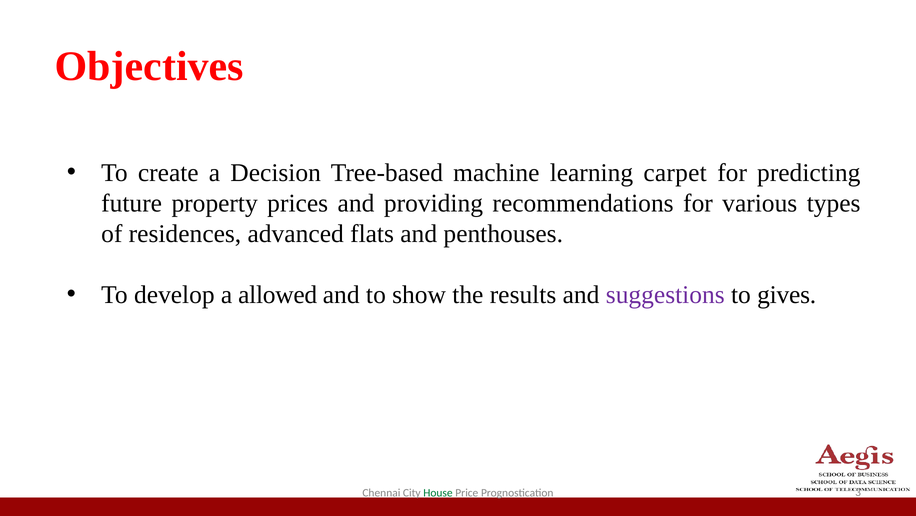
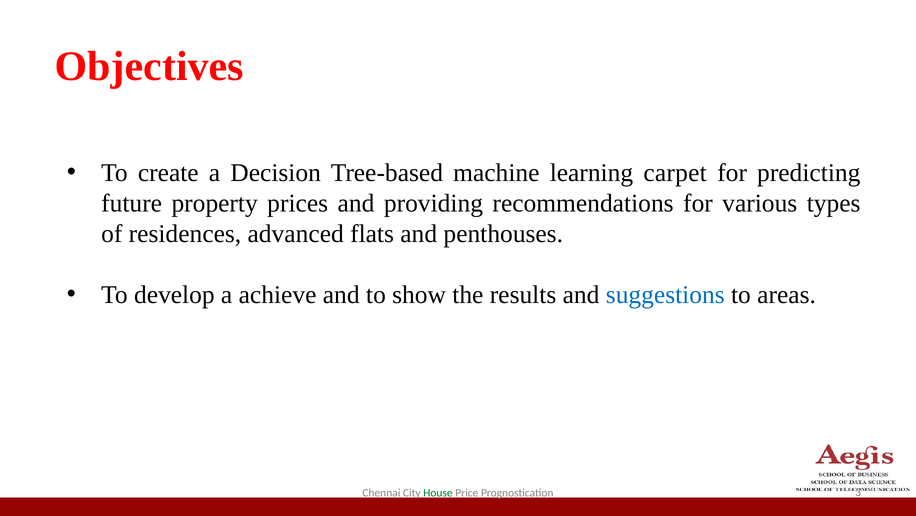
allowed: allowed -> achieve (278, 295)
suggestions colour: purple -> blue (665, 295)
gives: gives -> areas (787, 295)
